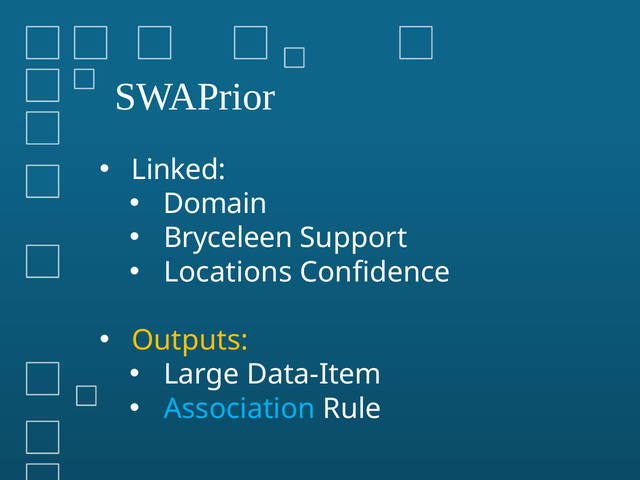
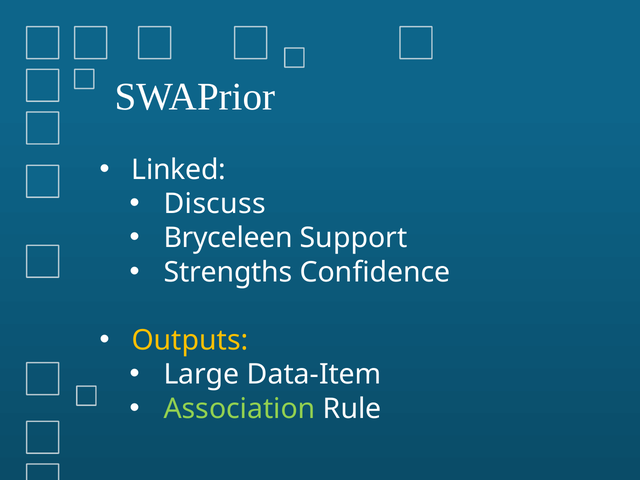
Domain: Domain -> Discuss (215, 204)
Locations: Locations -> Strengths (228, 272)
Association colour: light blue -> light green (240, 409)
